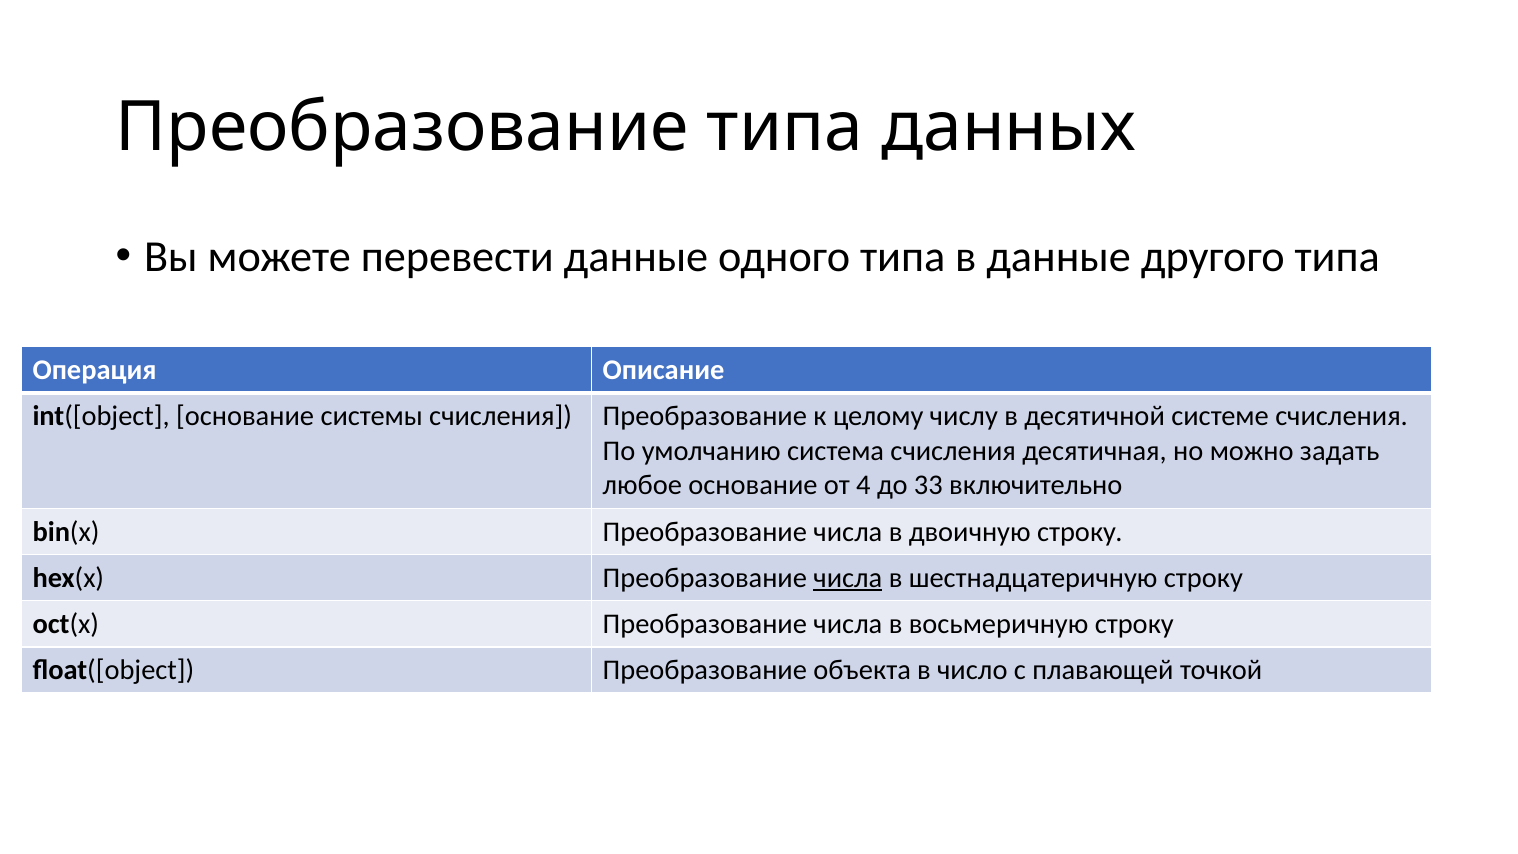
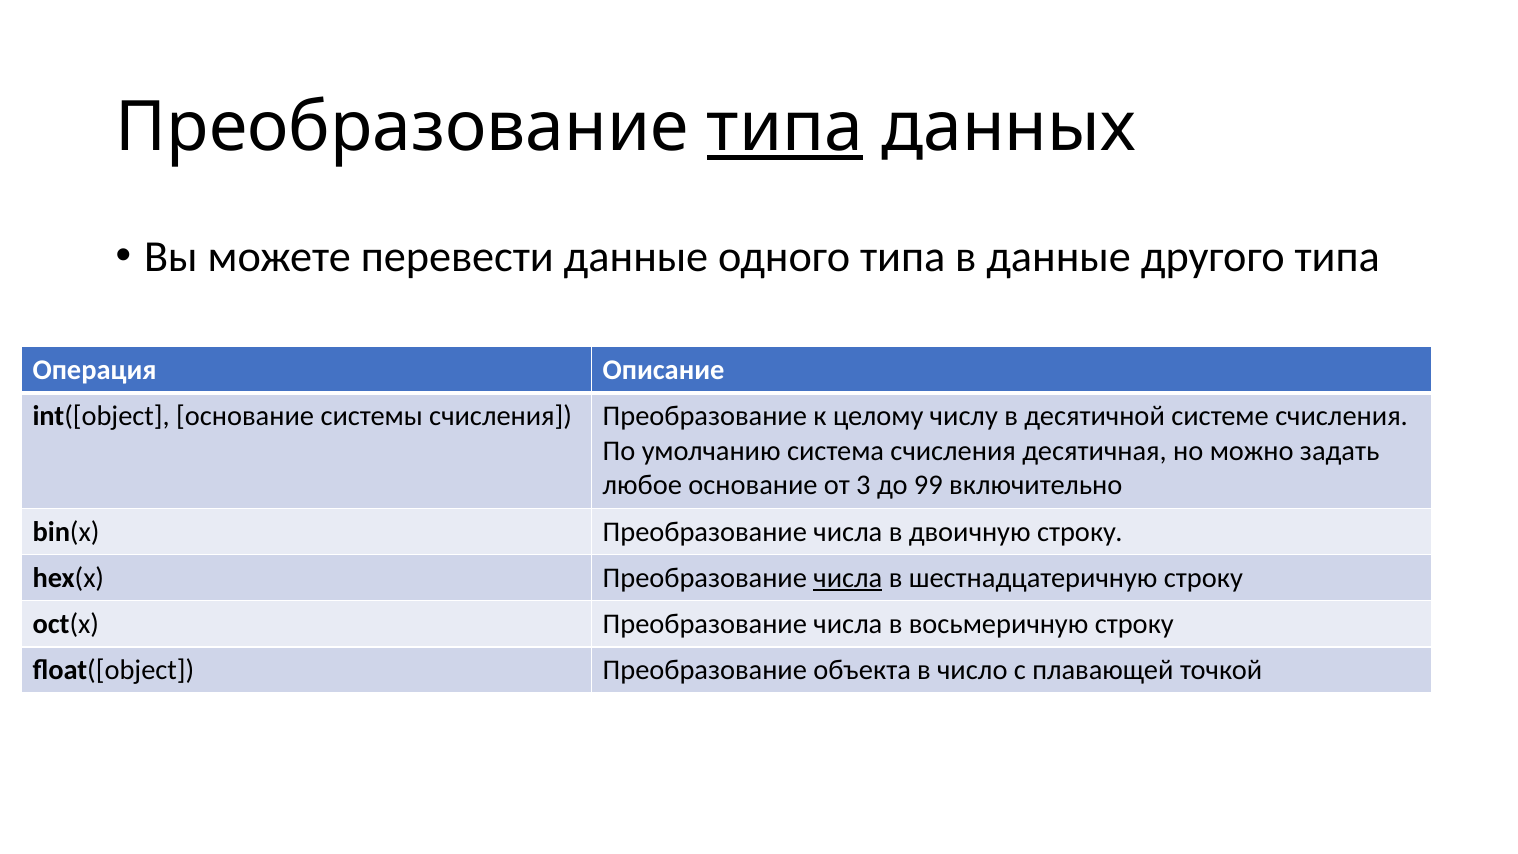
типа underline: none -> present (785, 128)
4: 4 -> 3 (863, 485)
33: 33 -> 99 (928, 485)
